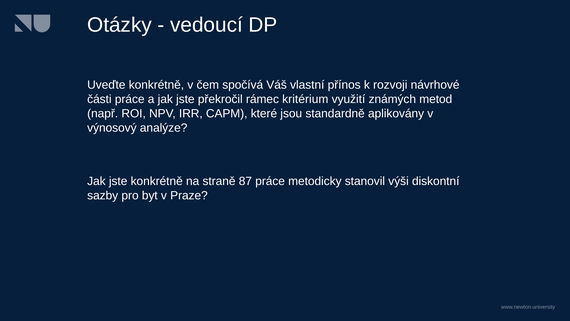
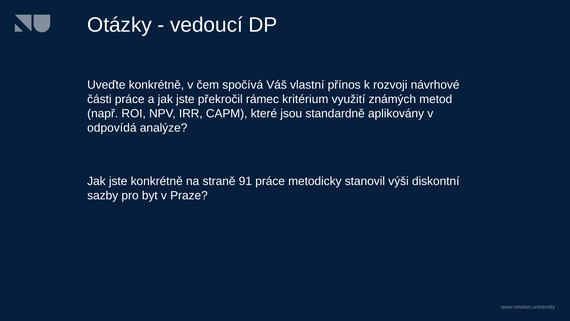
výnosový: výnosový -> odpovídá (112, 128)
87: 87 -> 91 (245, 181)
